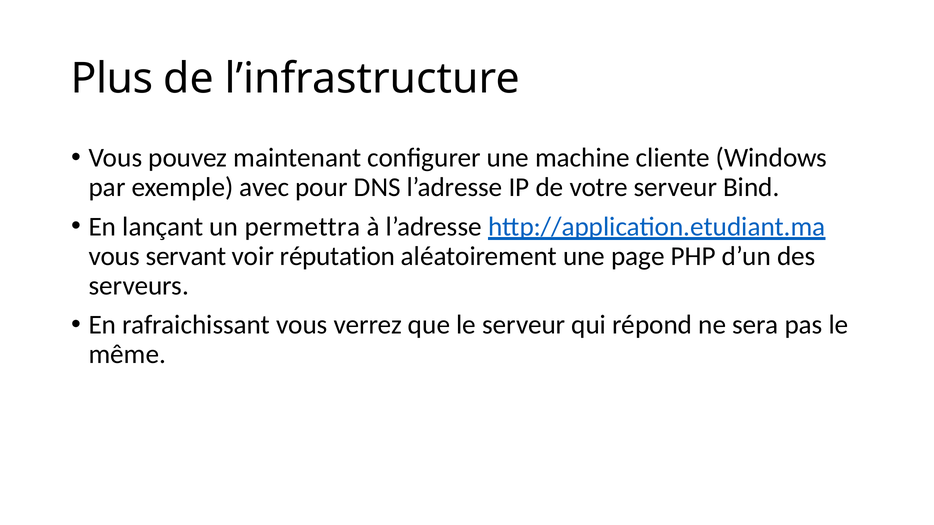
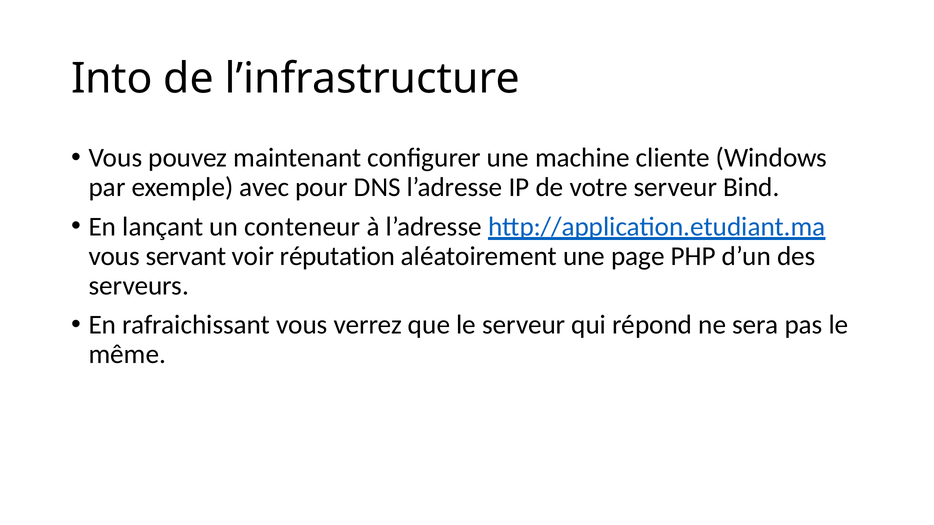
Plus: Plus -> Into (112, 78)
permettra: permettra -> conteneur (302, 227)
